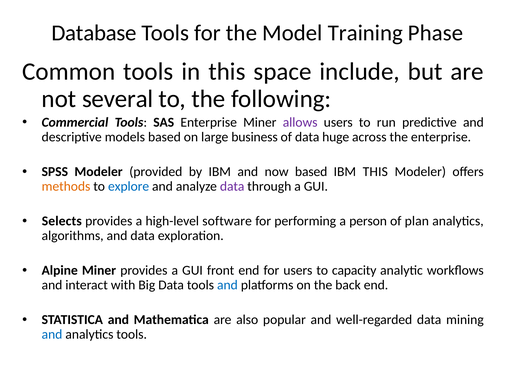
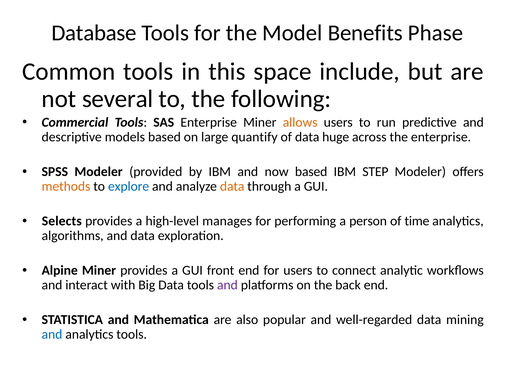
Training: Training -> Benefits (365, 33)
allows colour: purple -> orange (300, 122)
business: business -> quantify (254, 137)
IBM THIS: THIS -> STEP (375, 172)
data colour: purple -> orange (232, 187)
software: software -> manages (227, 221)
plan: plan -> time (417, 221)
capacity: capacity -> connect (354, 271)
and colour: blue -> purple (227, 285)
